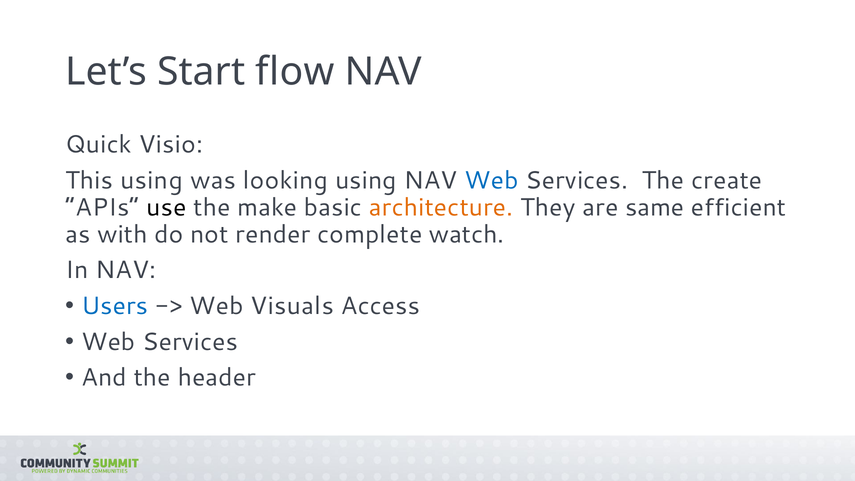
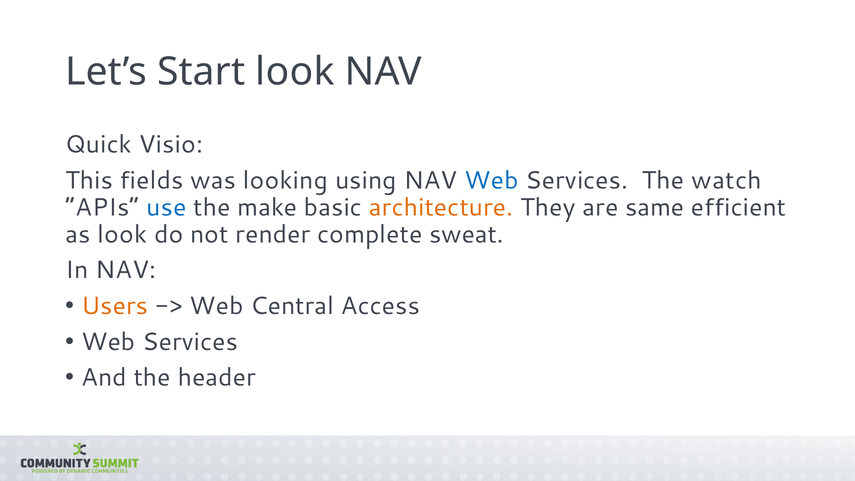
Start flow: flow -> look (295, 72)
This using: using -> fields (152, 180)
create: create -> watch (727, 180)
use colour: black -> blue (166, 207)
as with: with -> look (122, 234)
watch: watch -> sweat (467, 234)
Users colour: blue -> orange (115, 306)
Visuals: Visuals -> Central (292, 306)
